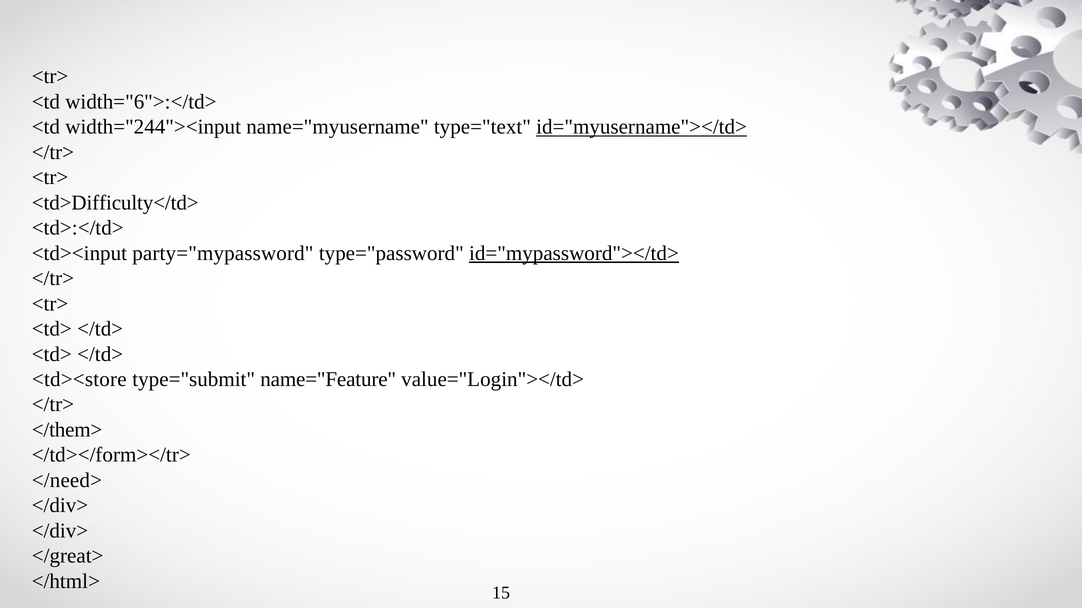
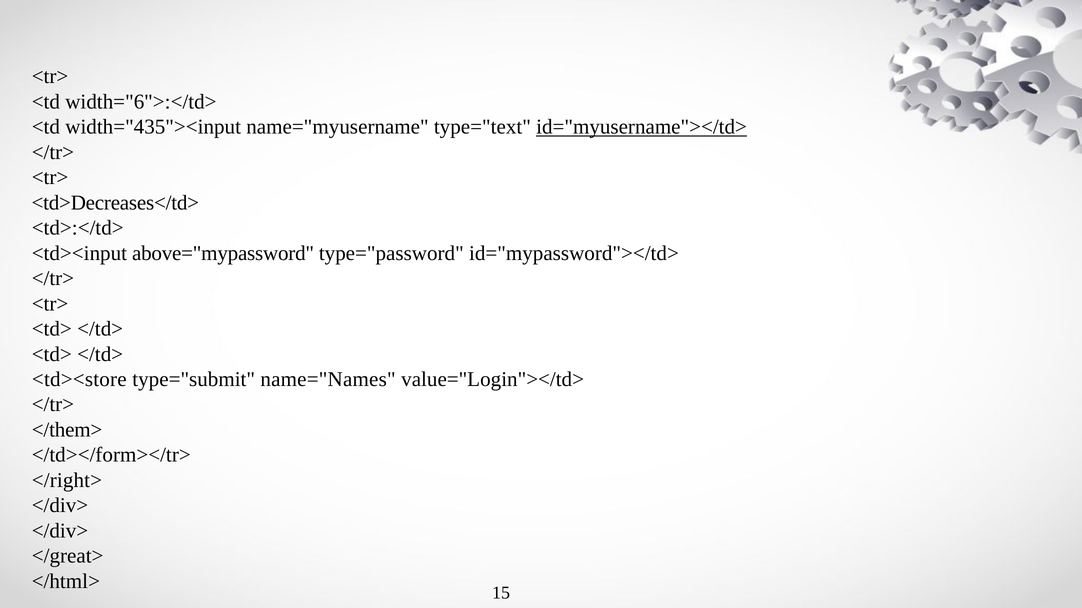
width="244"><input: width="244"><input -> width="435"><input (153, 127)
<td>Difficulty</td>: <td>Difficulty</td> -> <td>Decreases</td> (115, 203)
party="mypassword: party="mypassword -> above="mypassword (223, 253)
id="mypassword"></td> underline: present -> none (574, 253)
name="Feature: name="Feature -> name="Names (328, 380)
</need>: </need> -> </right> (67, 481)
